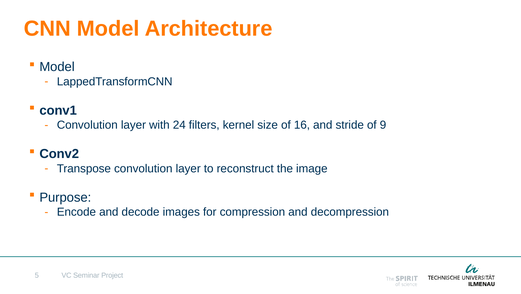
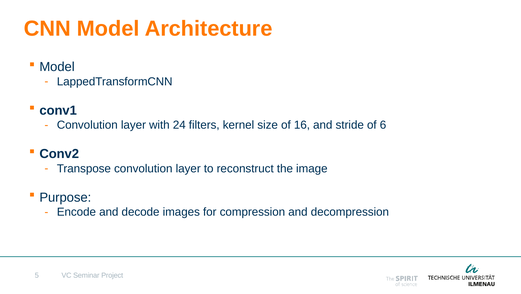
9: 9 -> 6 (383, 125)
